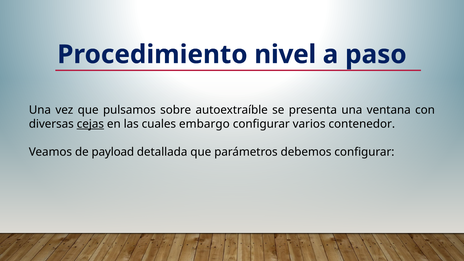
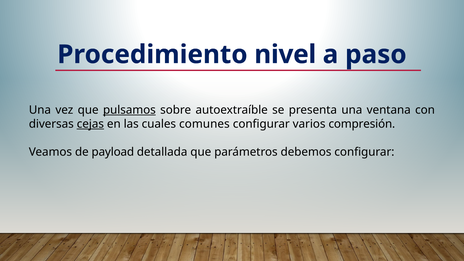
pulsamos underline: none -> present (129, 110)
embargo: embargo -> comunes (204, 124)
contenedor: contenedor -> compresión (362, 124)
